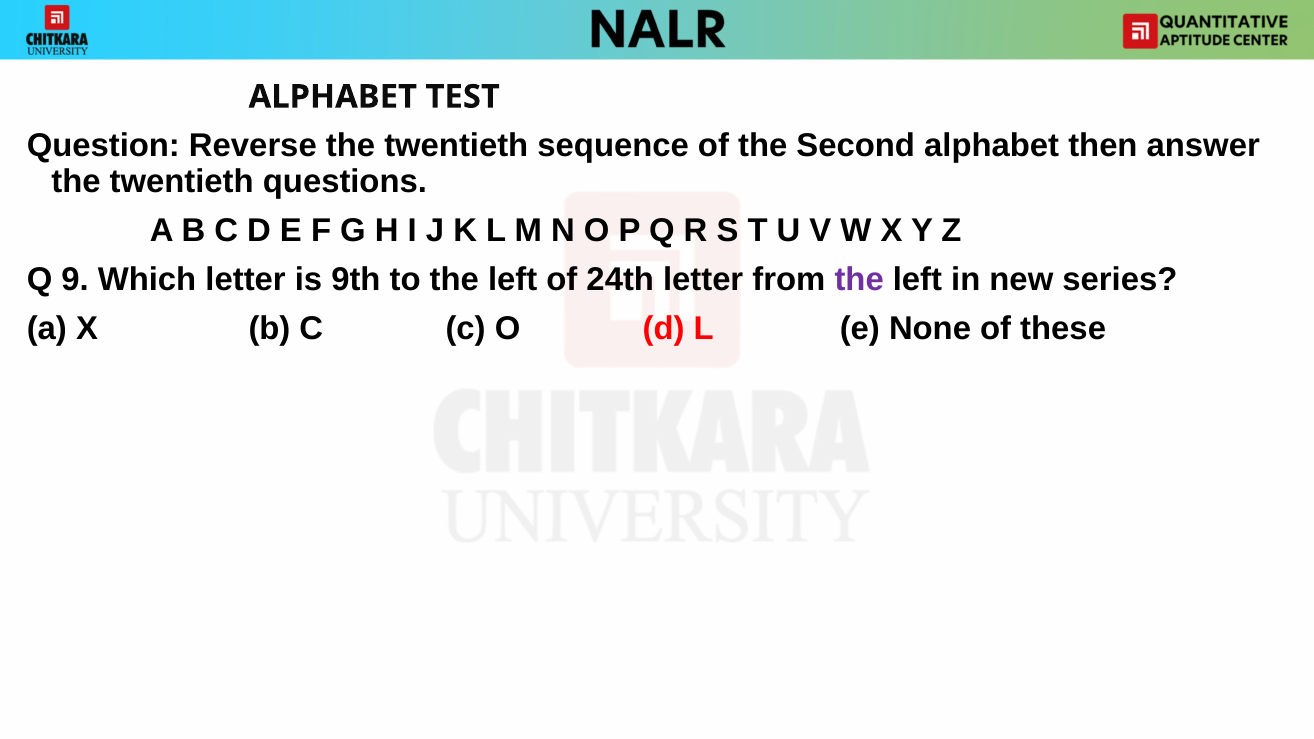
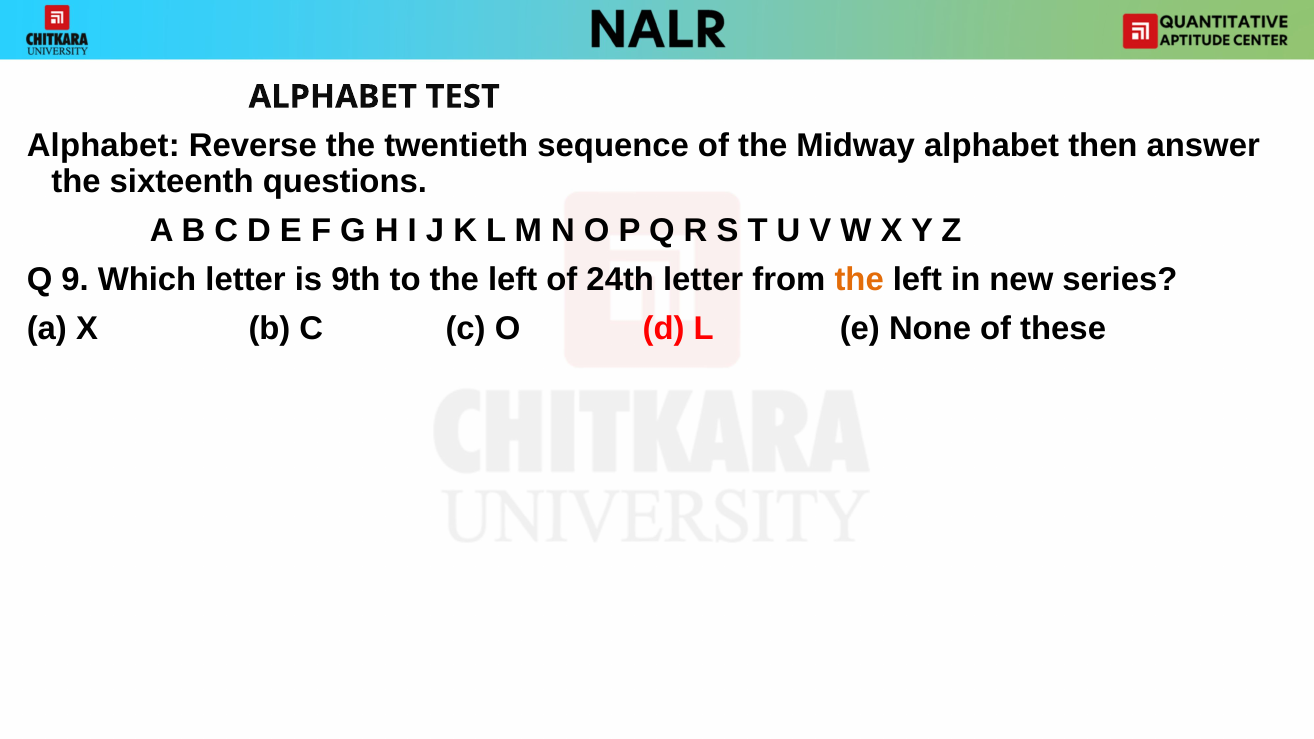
Question: Question -> Alphabet (103, 146)
Second: Second -> Midway (856, 146)
twentieth: twentieth -> sixteenth (182, 181)
the colour: purple -> orange (859, 280)
